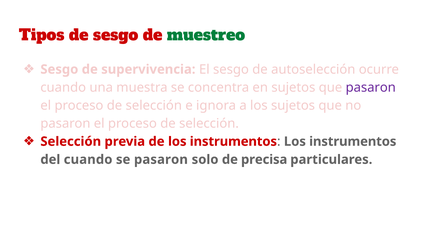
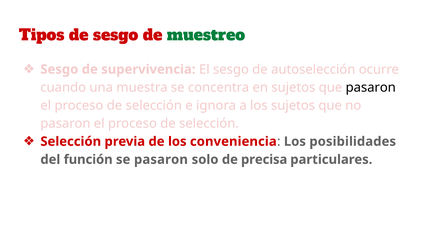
pasaron colour: purple -> black (371, 88)
de los instrumentos: instrumentos -> conveniencia (233, 142)
instrumentos: instrumentos -> posibilidades (353, 142)
del cuando: cuando -> función (88, 160)
